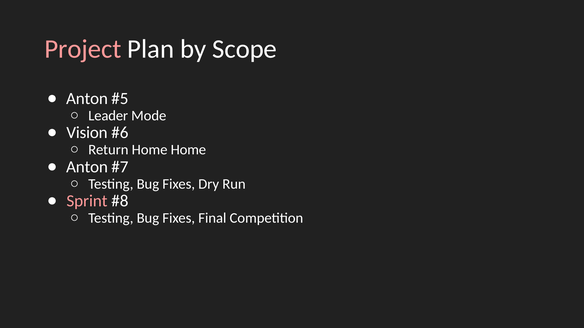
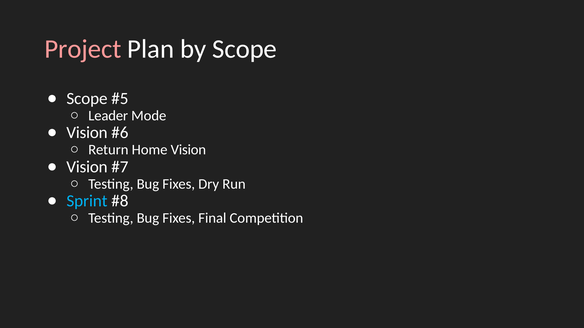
Anton: Anton -> Scope (87, 99)
Home Home: Home -> Vision (188, 150)
Anton: Anton -> Vision (87, 167)
Sprint colour: pink -> light blue (87, 201)
